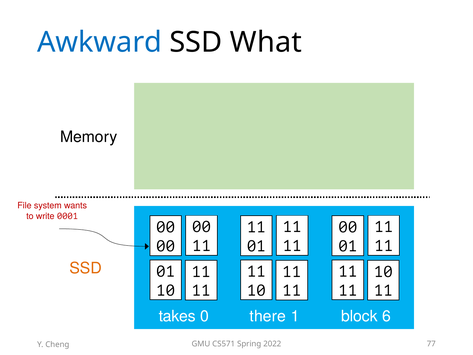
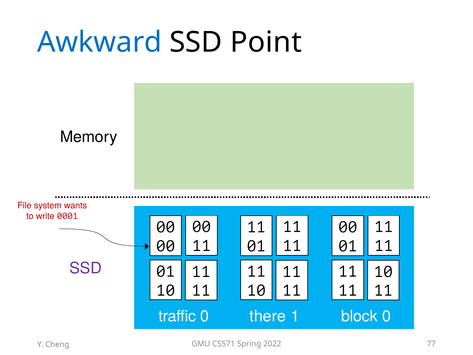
What: What -> Point (266, 42)
SSD colour: orange -> purple (86, 268)
takes: takes -> traffic (177, 316)
block 6: 6 -> 0 (387, 316)
